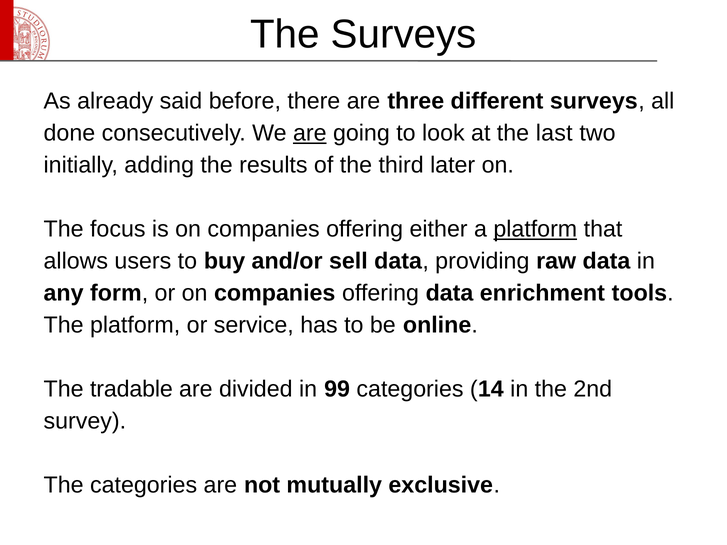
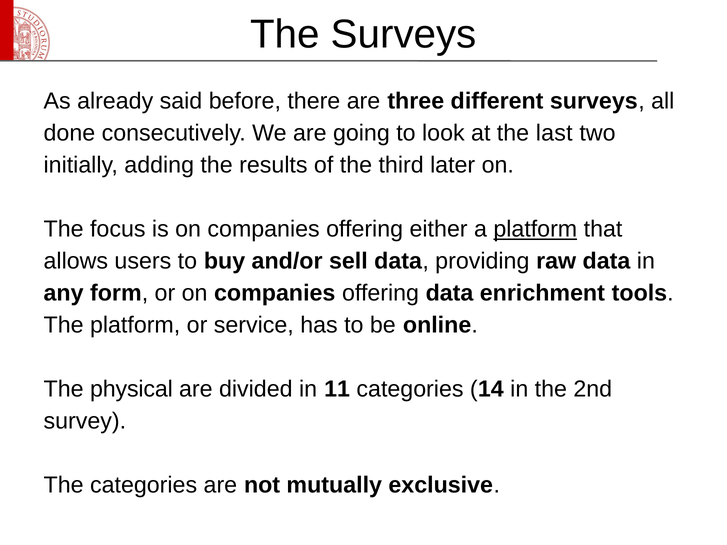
are underline: present -> none (310, 133)
tradable: tradable -> physical (131, 389)
99: 99 -> 11 (337, 389)
